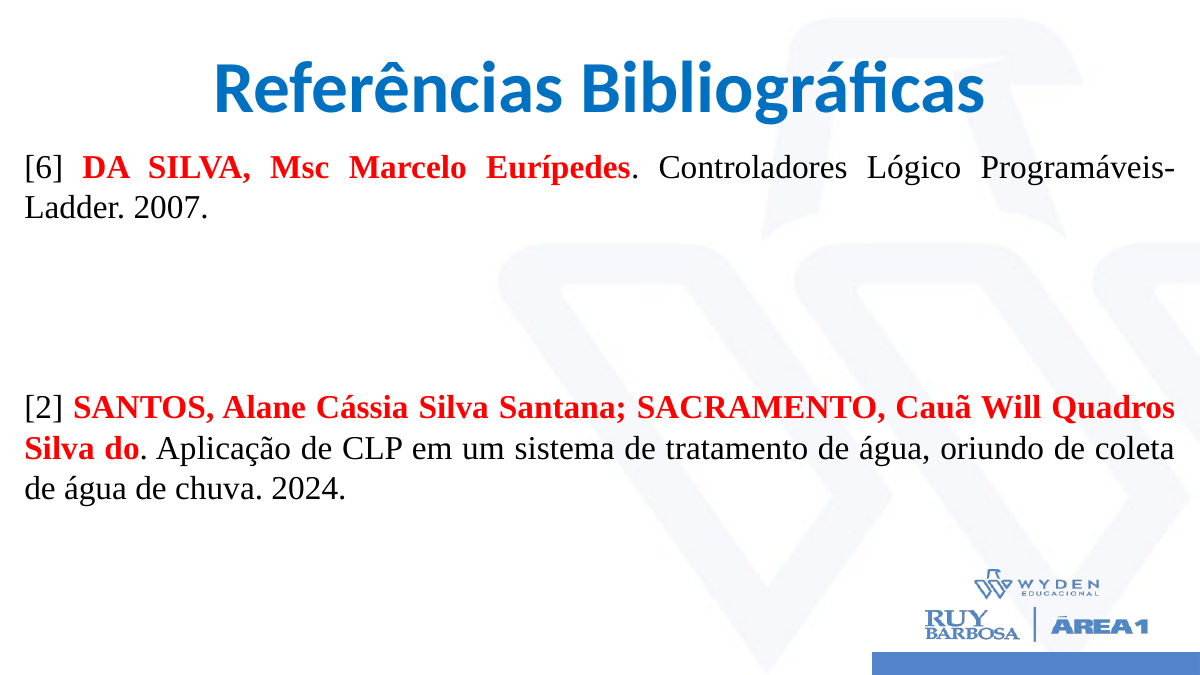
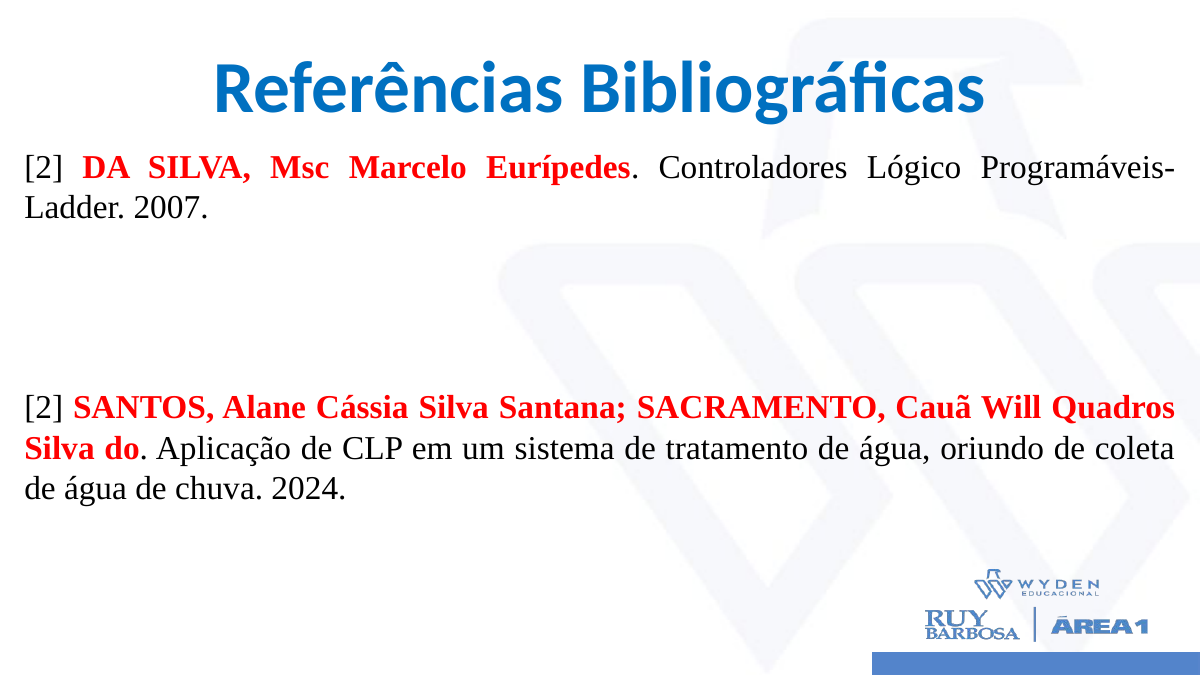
6: 6 -> 2 (44, 168)
